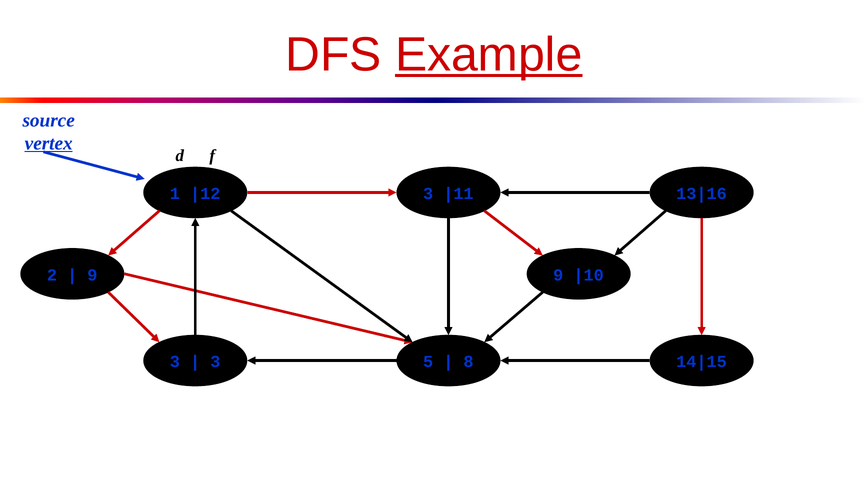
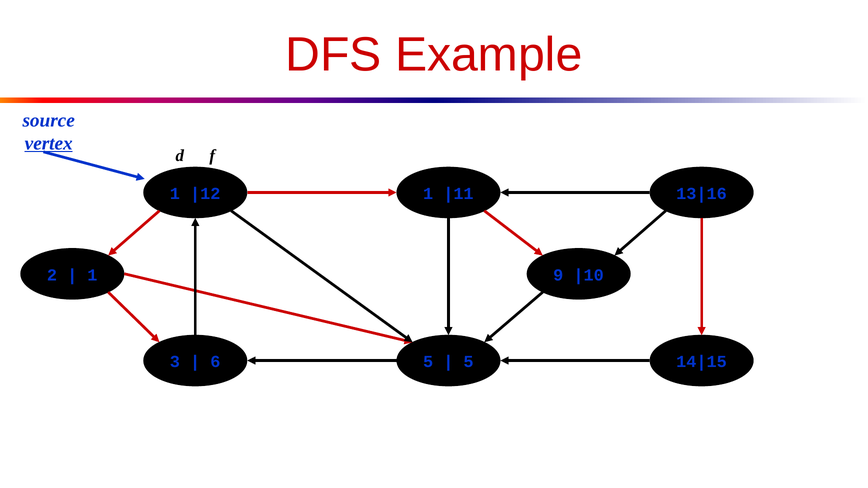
Example underline: present -> none (489, 55)
3: 3 -> 1 (428, 194)
9: 9 -> 1 (92, 275)
3: 3 -> 6 (215, 362)
8: 8 -> 5 (469, 362)
